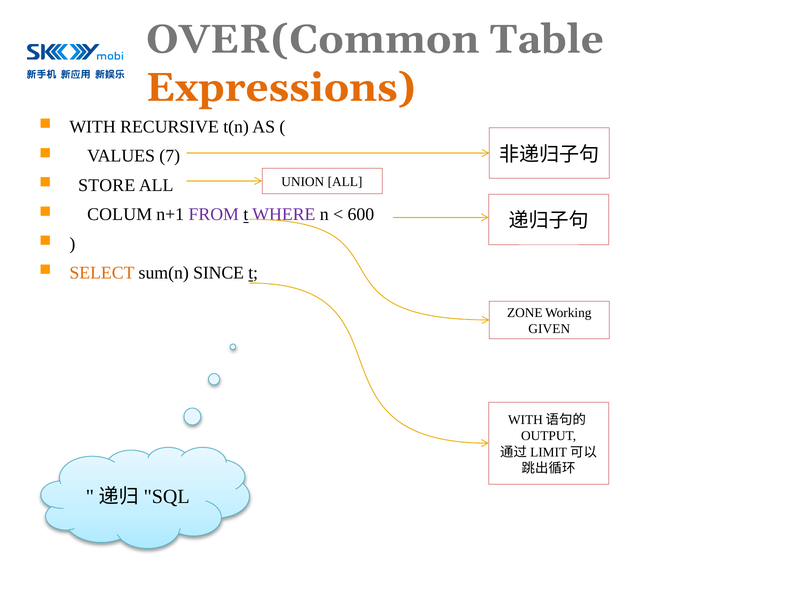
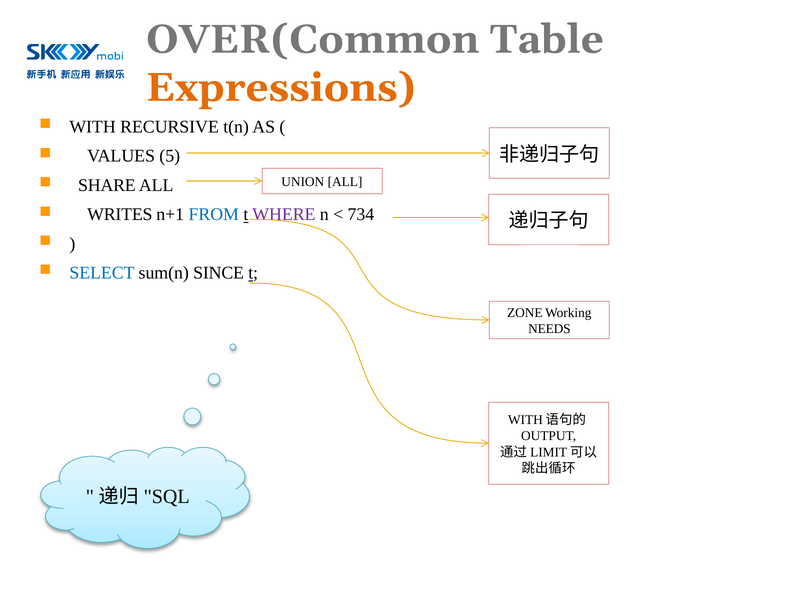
7: 7 -> 5 (170, 156)
STORE: STORE -> SHARE (107, 185)
COLUM: COLUM -> WRITES (120, 214)
FROM colour: purple -> blue (214, 214)
600: 600 -> 734 (361, 214)
SELECT colour: orange -> blue (102, 273)
GIVEN: GIVEN -> NEEDS (549, 329)
